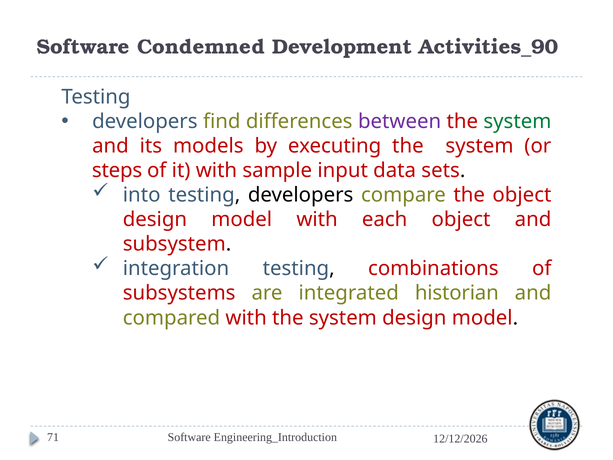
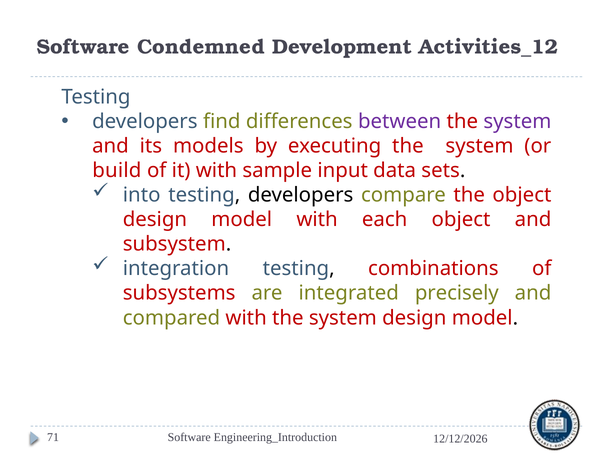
Activities_90: Activities_90 -> Activities_12 (489, 47)
system colour: green -> purple (517, 121)
steps: steps -> build (117, 170)
historian: historian -> precisely (457, 293)
